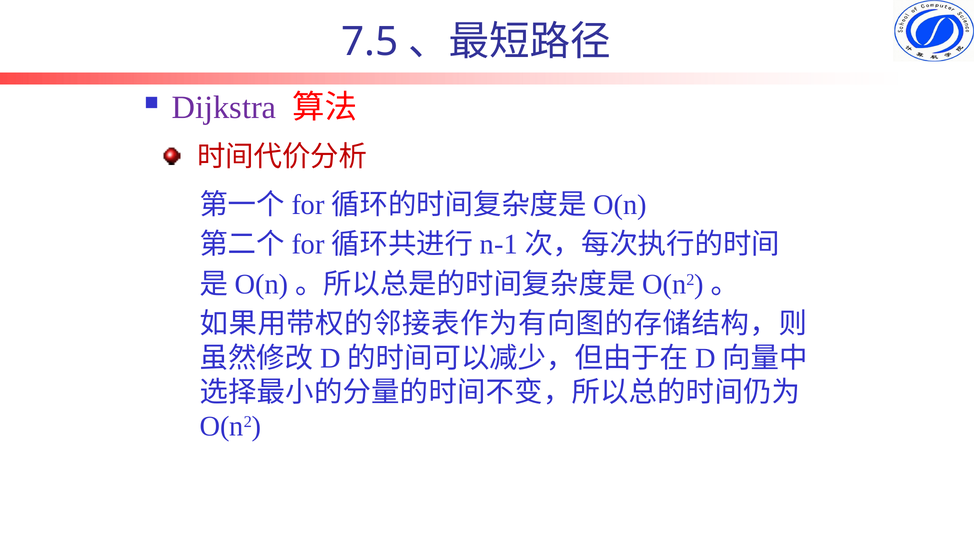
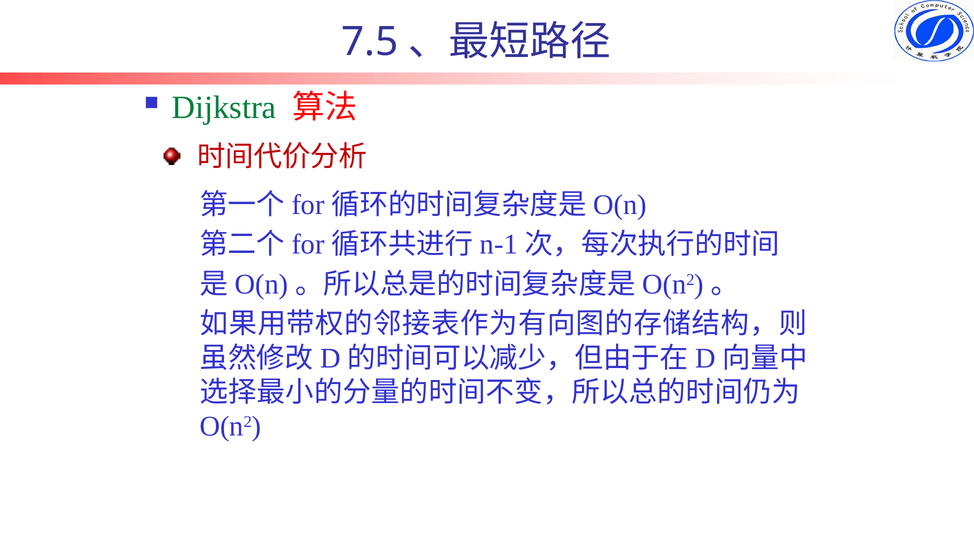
Dijkstra colour: purple -> green (224, 107)
